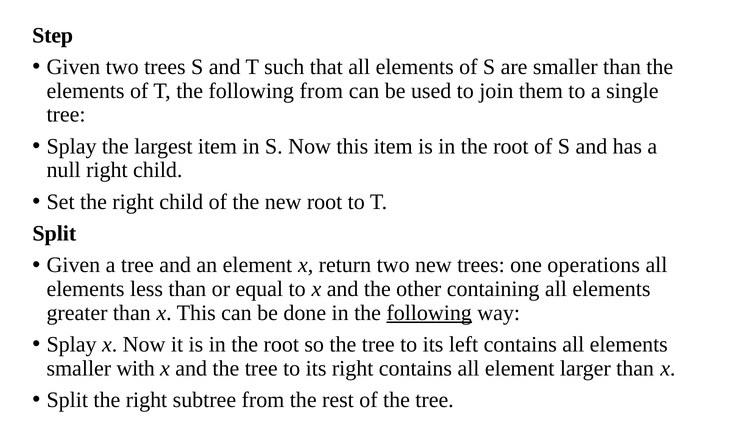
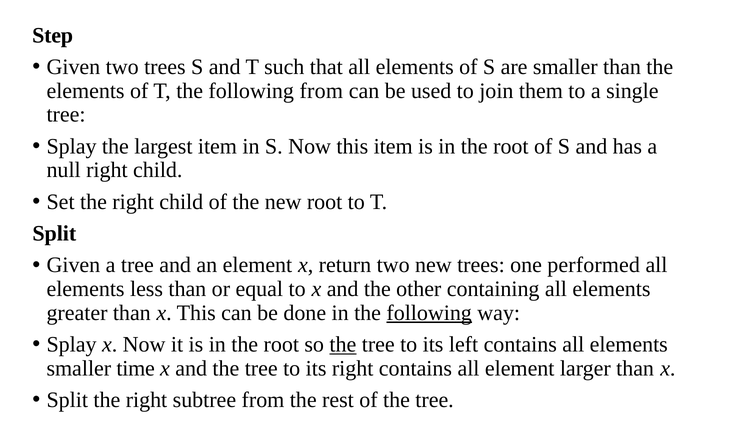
operations: operations -> performed (594, 265)
the underline: none -> present (343, 344)
with: with -> time (136, 368)
